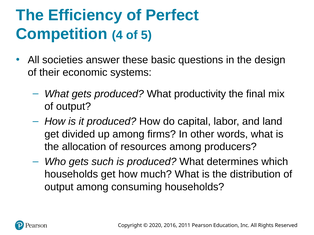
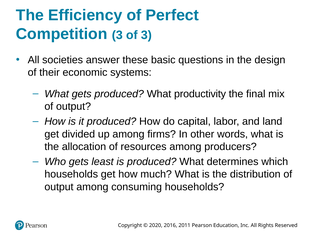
Competition 4: 4 -> 3 (117, 35)
of 5: 5 -> 3 (146, 35)
such: such -> least (103, 162)
